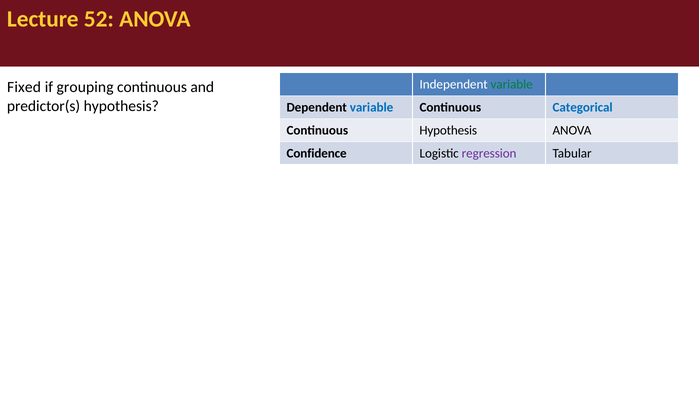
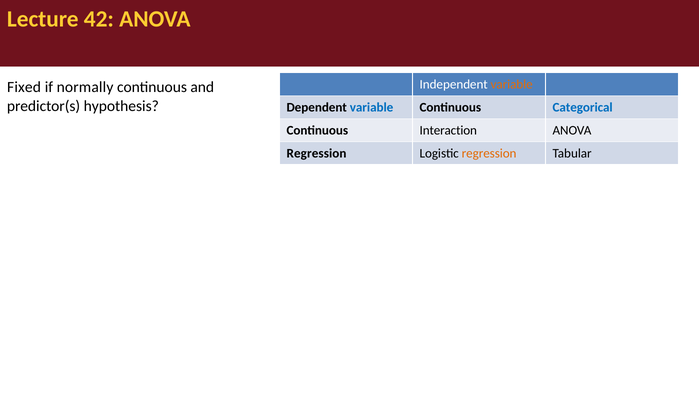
52: 52 -> 42 (99, 19)
variable colour: green -> orange (512, 84)
grouping: grouping -> normally (85, 87)
Continuous Hypothesis: Hypothesis -> Interaction (448, 130)
Confidence: Confidence -> Regression (317, 153)
regression colour: purple -> orange (489, 153)
